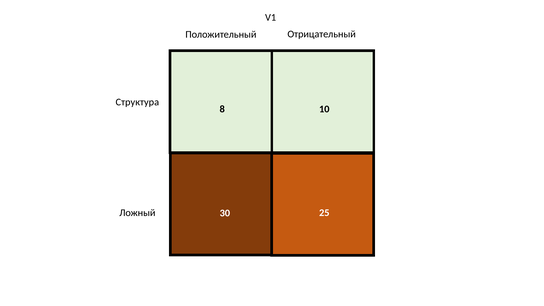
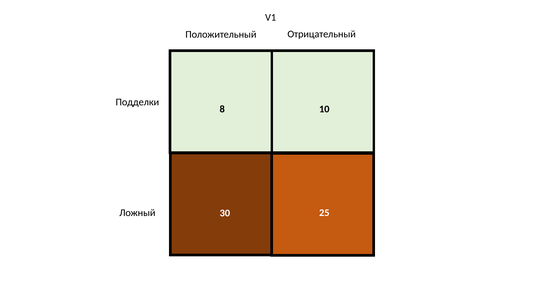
Структура: Структура -> Подделки (137, 102)
